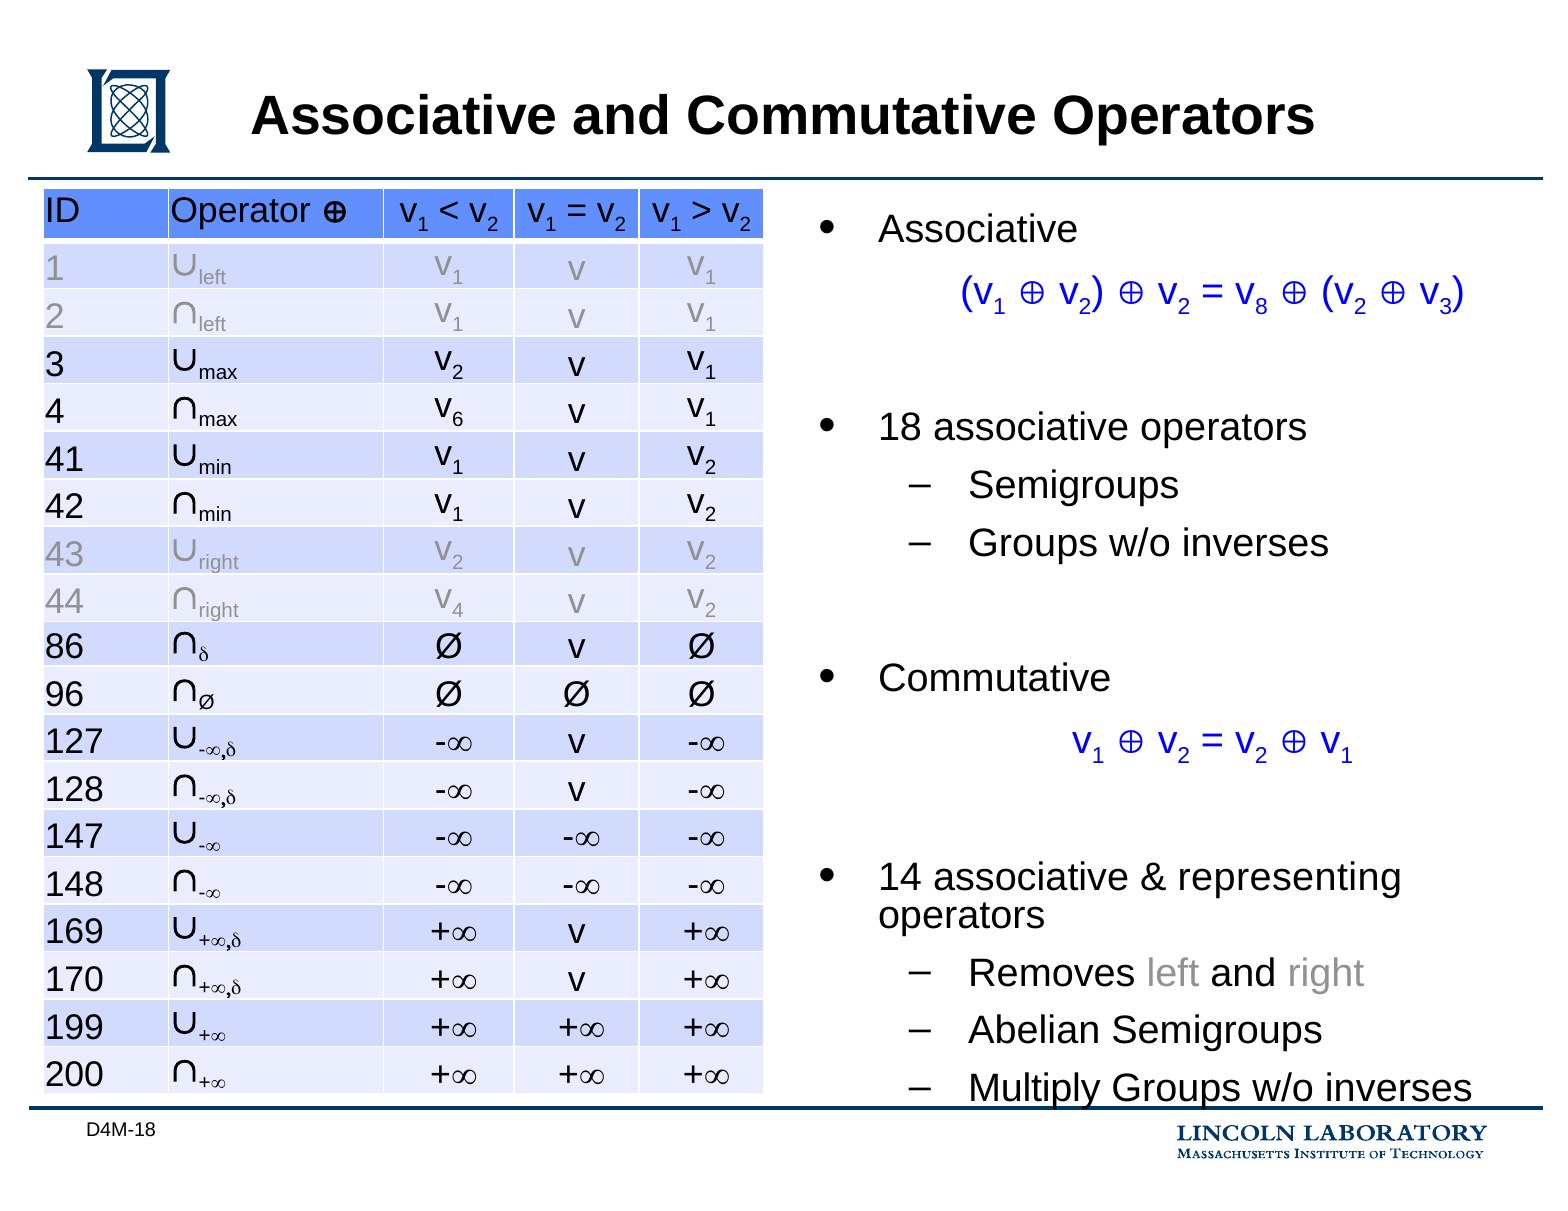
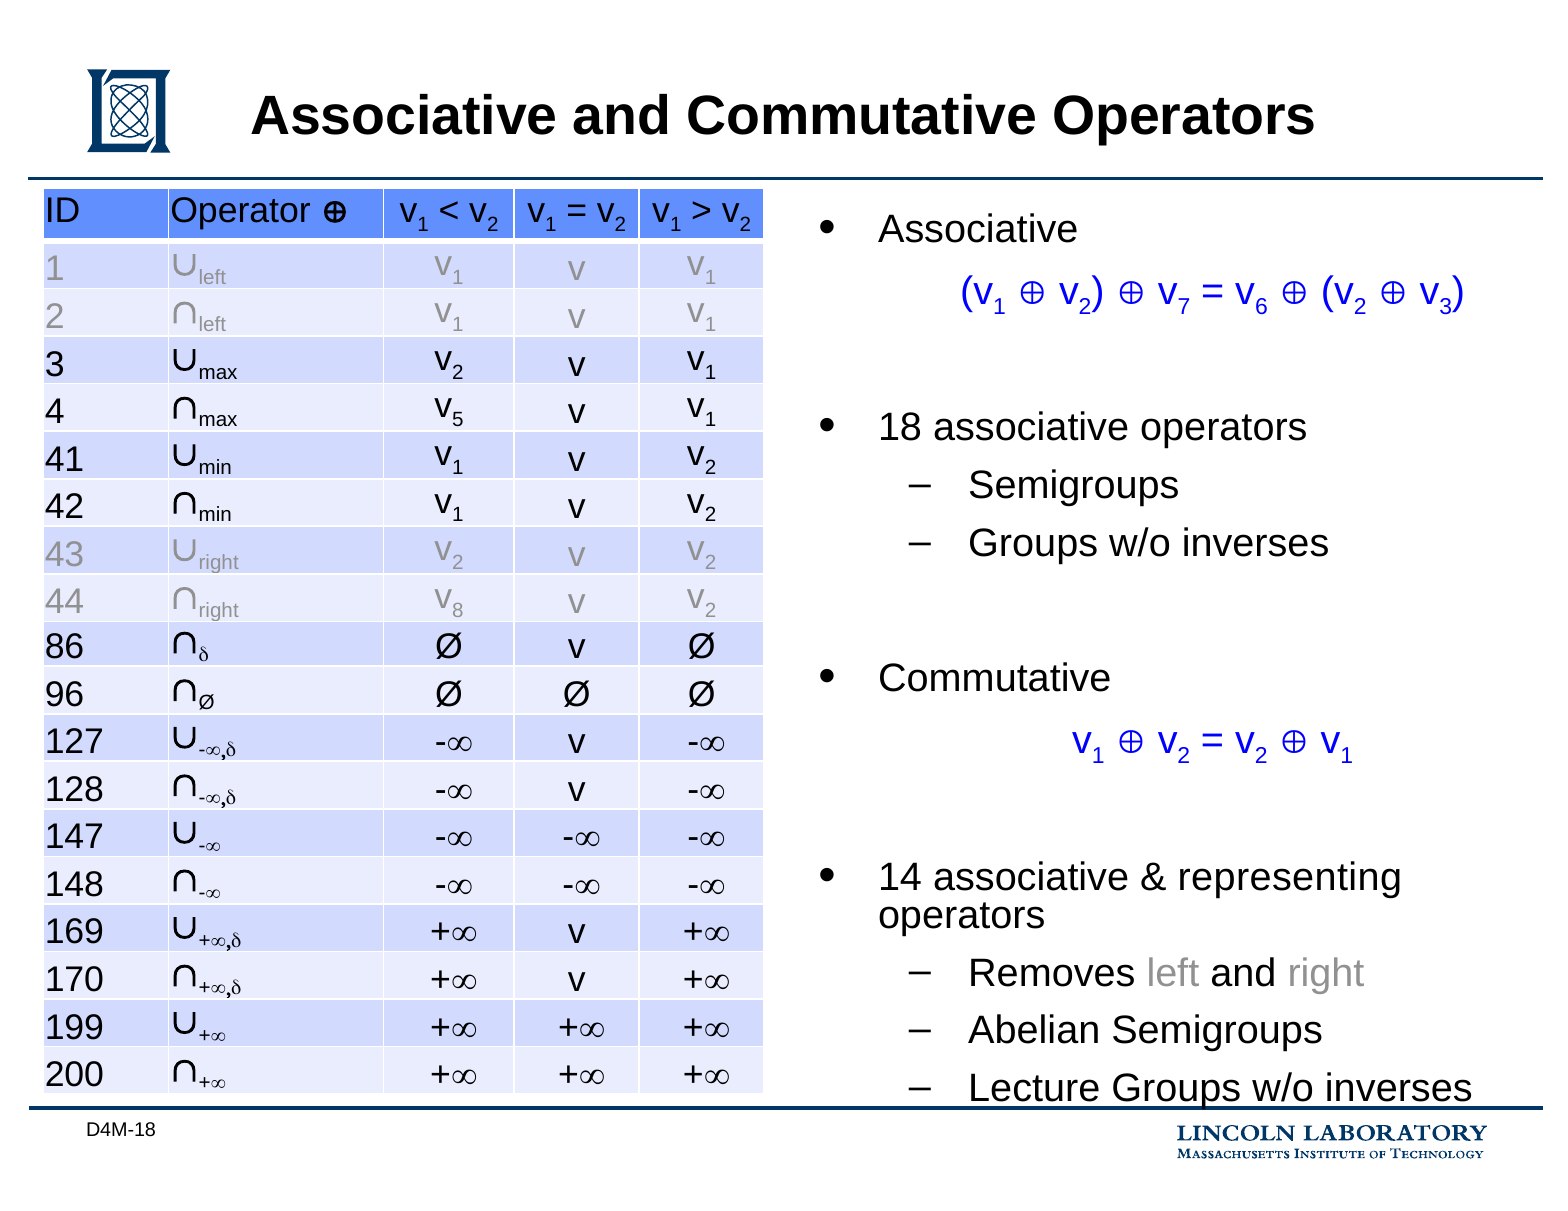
2: 2 -> 7 (1184, 307)
8: 8 -> 6 (1261, 307)
6: 6 -> 5 (458, 420)
v 4: 4 -> 8 (458, 611)
Multiply: Multiply -> Lecture (1034, 1089)
